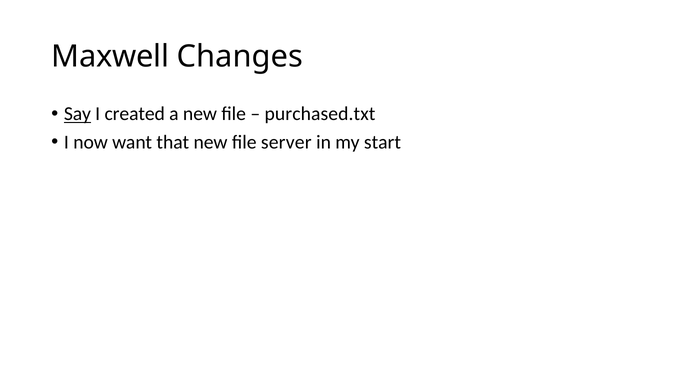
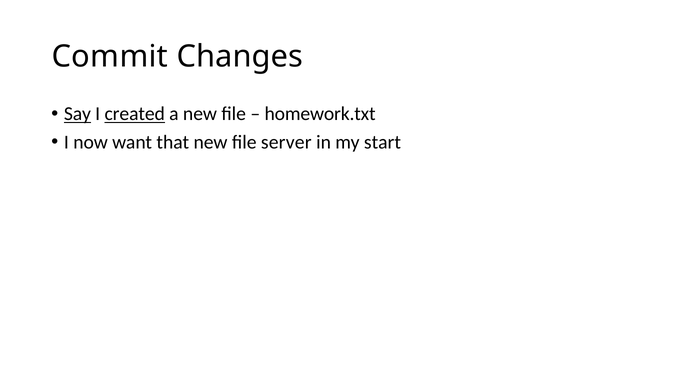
Maxwell: Maxwell -> Commit (110, 57)
created underline: none -> present (135, 114)
purchased.txt: purchased.txt -> homework.txt (320, 114)
